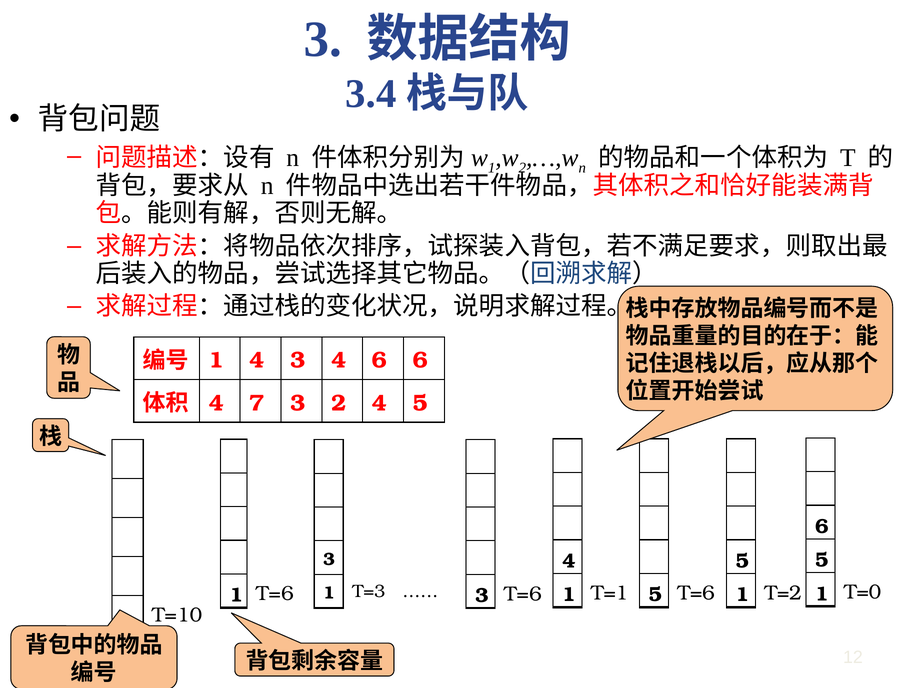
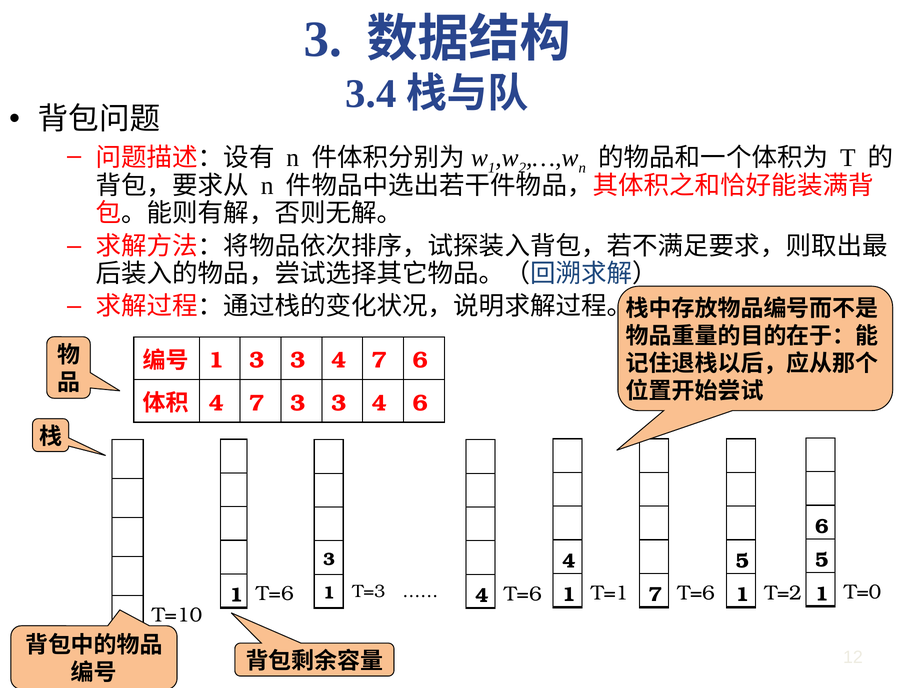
1 4: 4 -> 3 (257, 361)
3 4 6: 6 -> 7 (379, 361)
7 3 2: 2 -> 3 (339, 403)
4 5: 5 -> 6 (420, 403)
3: 3 -> 4 (482, 596)
T=1 5: 5 -> 7 (655, 595)
